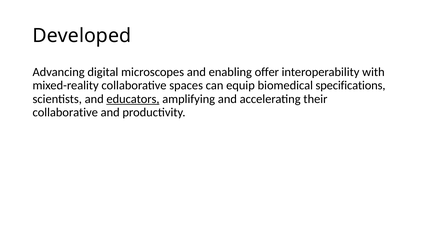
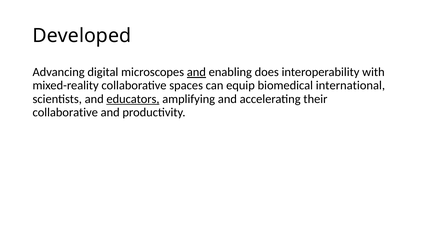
and underline: none -> present (196, 72)
offer: offer -> does (267, 72)
specifications: specifications -> international (350, 86)
